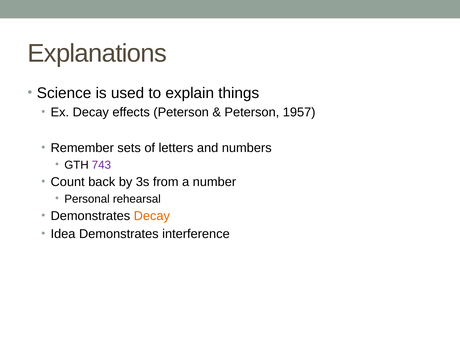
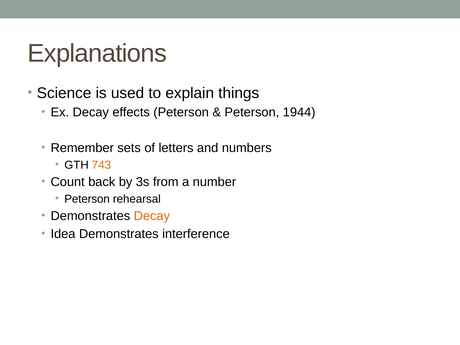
1957: 1957 -> 1944 (299, 112)
743 colour: purple -> orange (101, 165)
Personal: Personal -> Peterson (87, 199)
